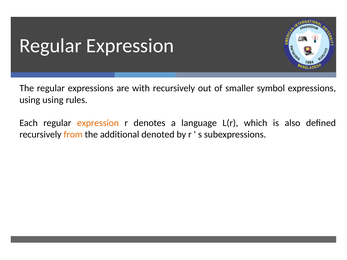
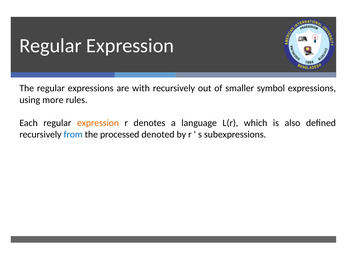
using using: using -> more (53, 100)
from colour: orange -> blue (73, 135)
additional: additional -> processed (120, 135)
